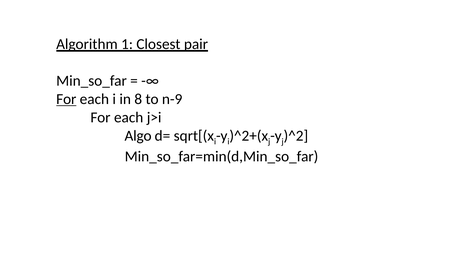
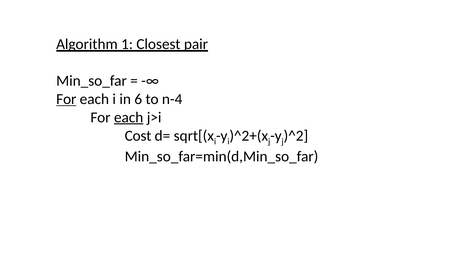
8: 8 -> 6 (138, 99)
n-9: n-9 -> n-4 (172, 99)
each underline: none -> present (129, 117)
Algo: Algo -> Cost (138, 136)
